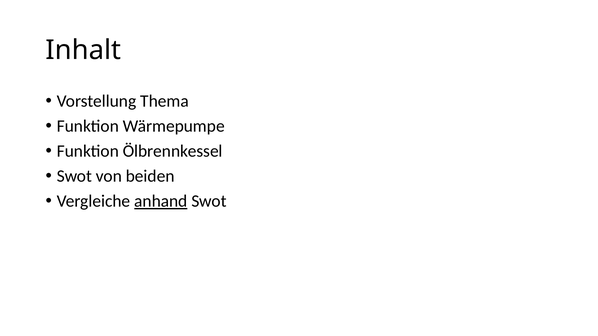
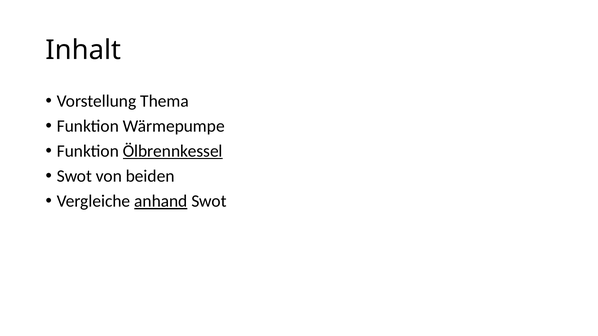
Ölbrennkessel underline: none -> present (173, 151)
